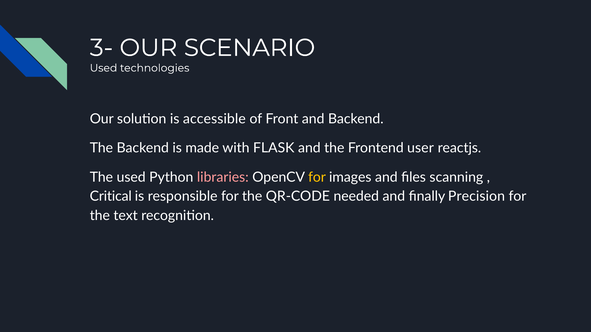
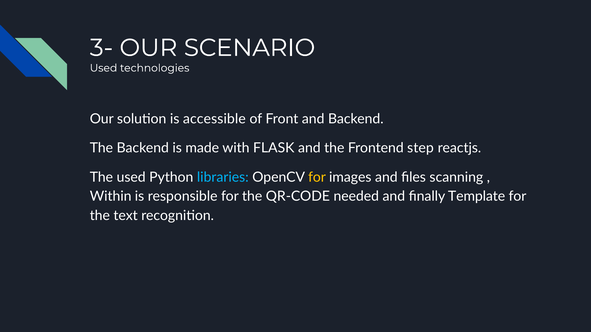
user: user -> step (420, 148)
libraries colour: pink -> light blue (223, 177)
Critical: Critical -> Within (111, 197)
Precision: Precision -> Template (477, 197)
